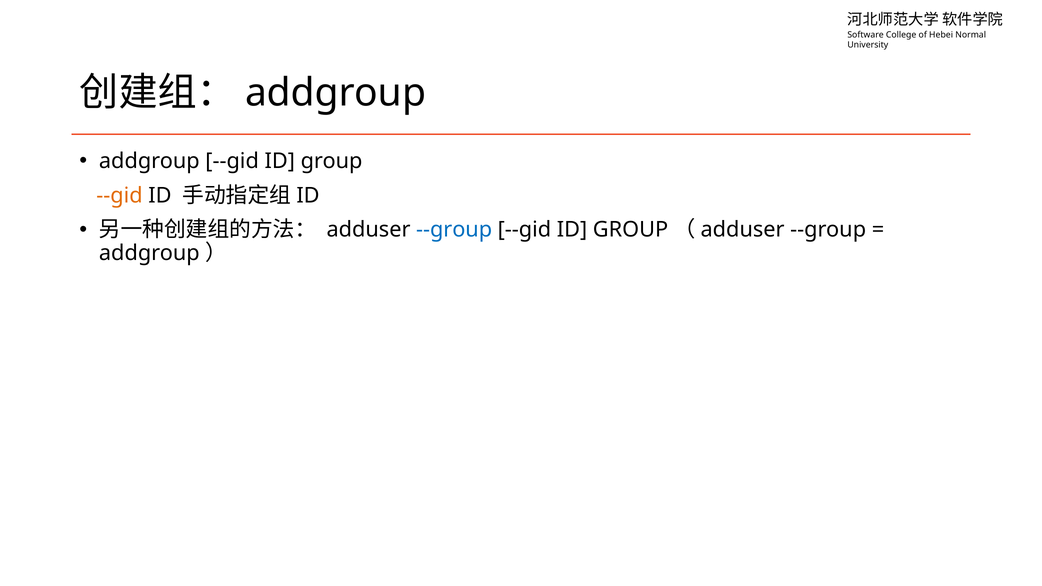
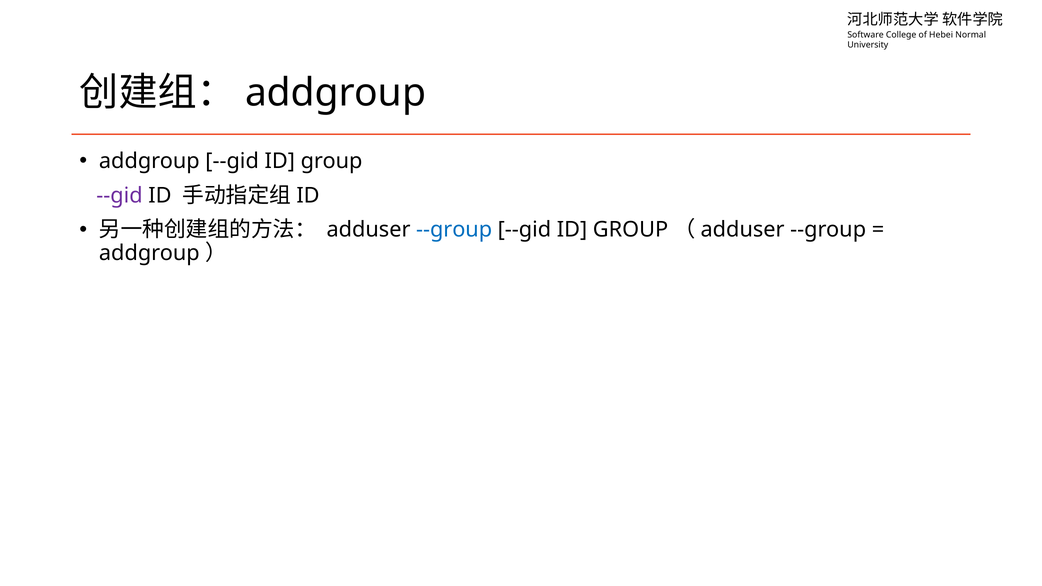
--gid colour: orange -> purple (120, 196)
